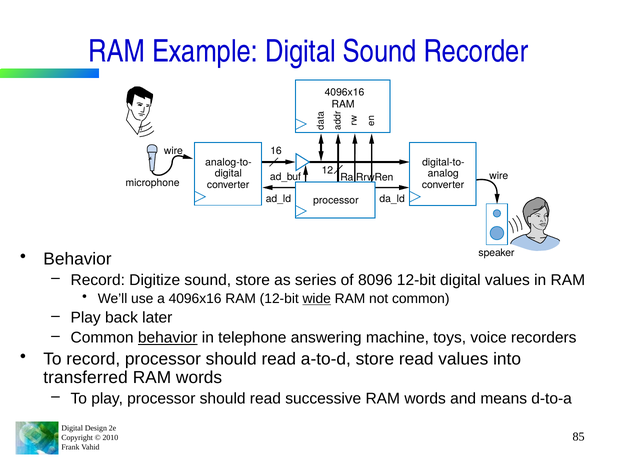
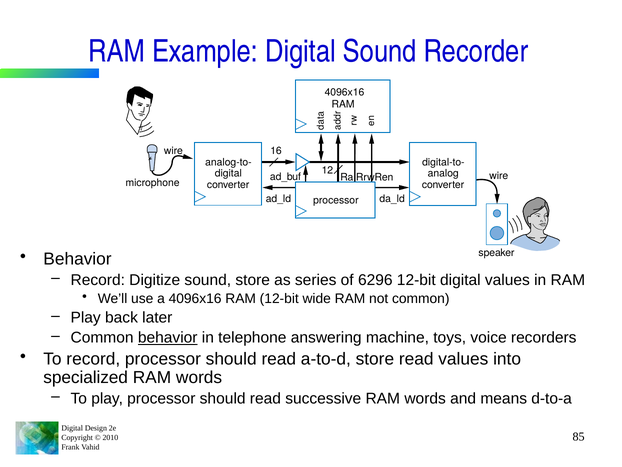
8096: 8096 -> 6296 (375, 280)
wide underline: present -> none (317, 298)
transferred: transferred -> specialized (86, 377)
